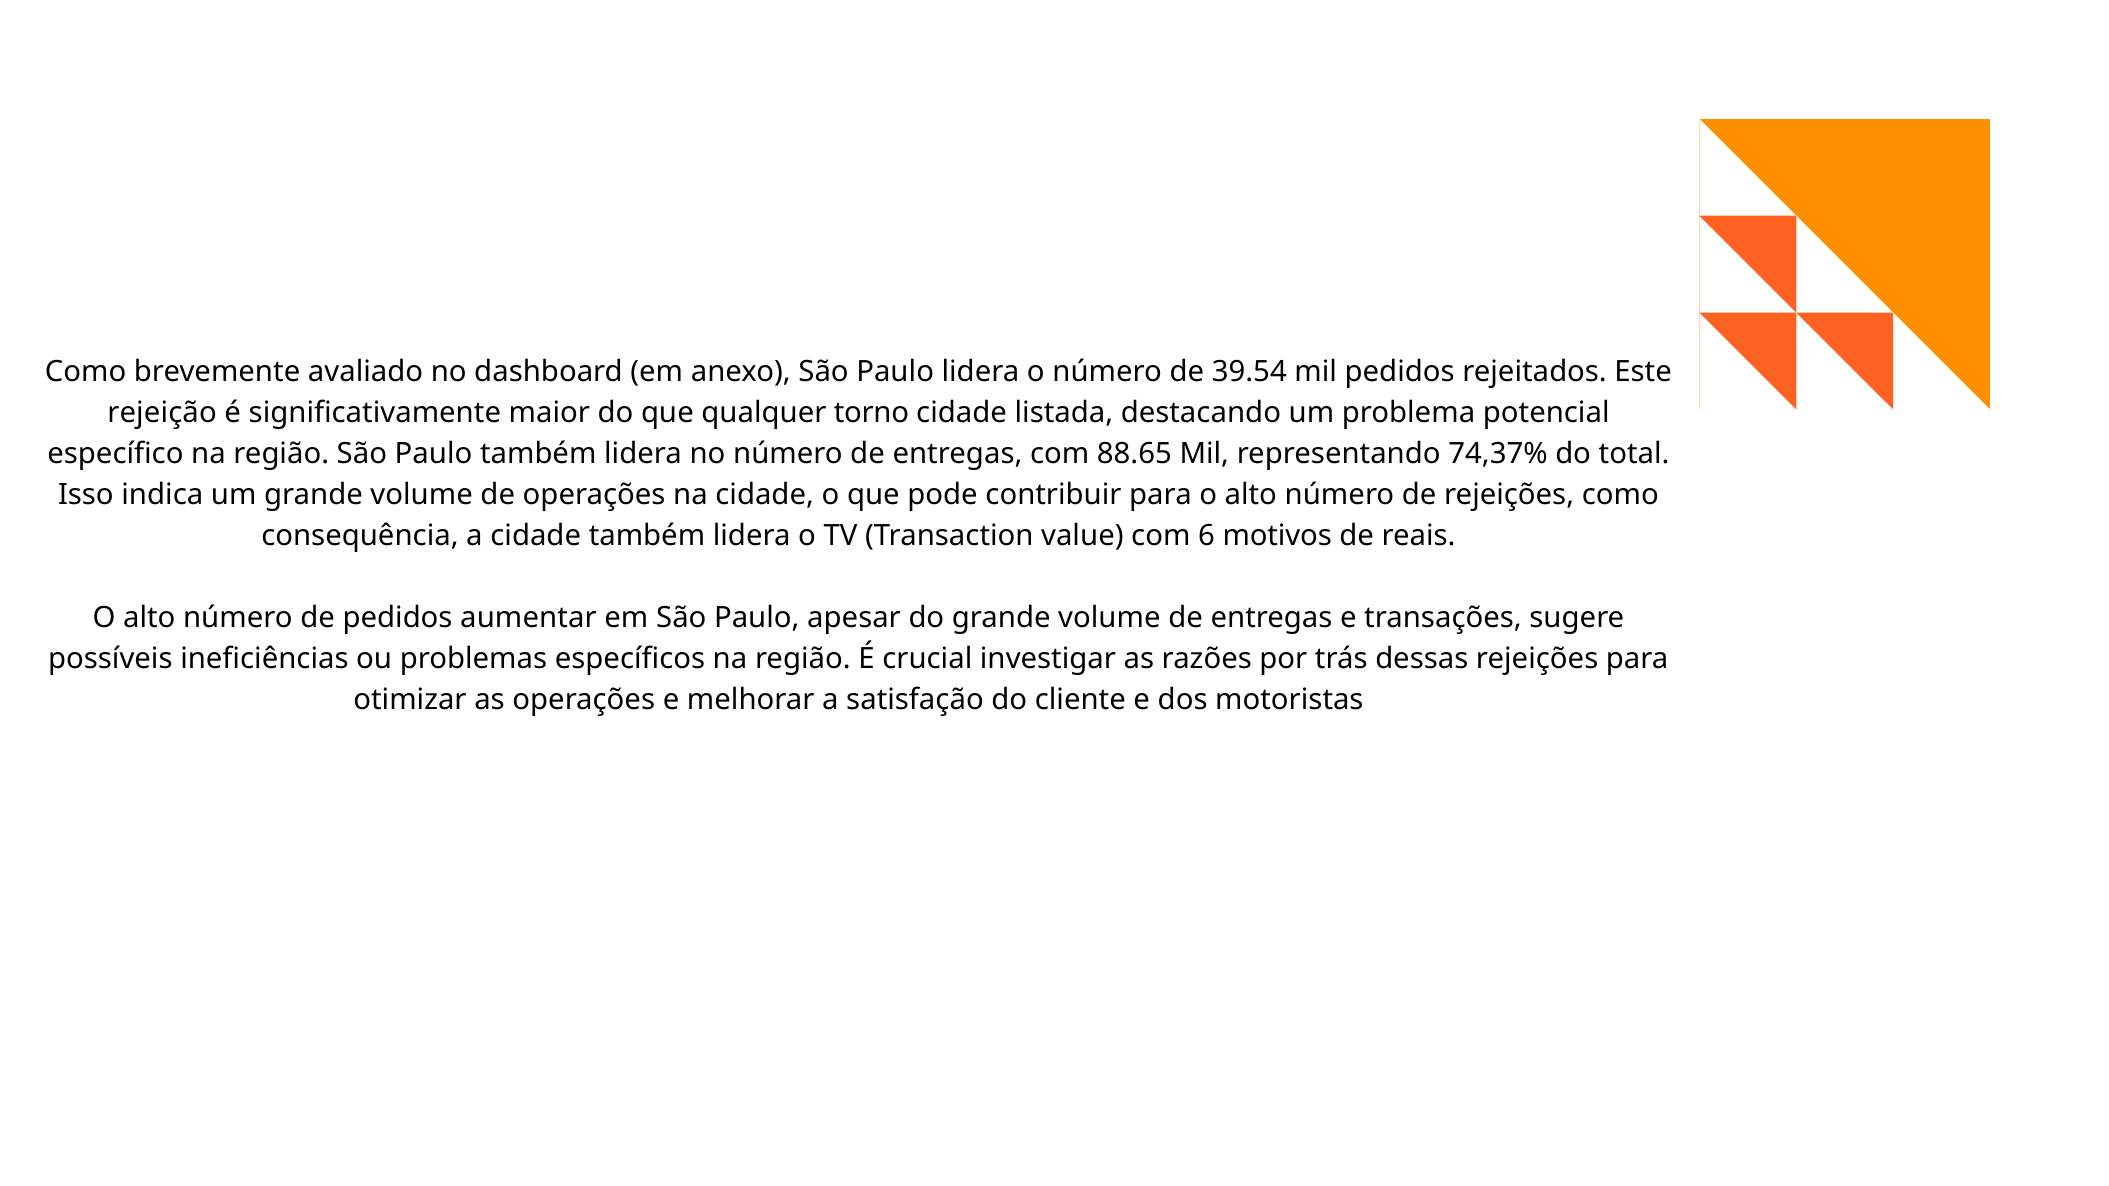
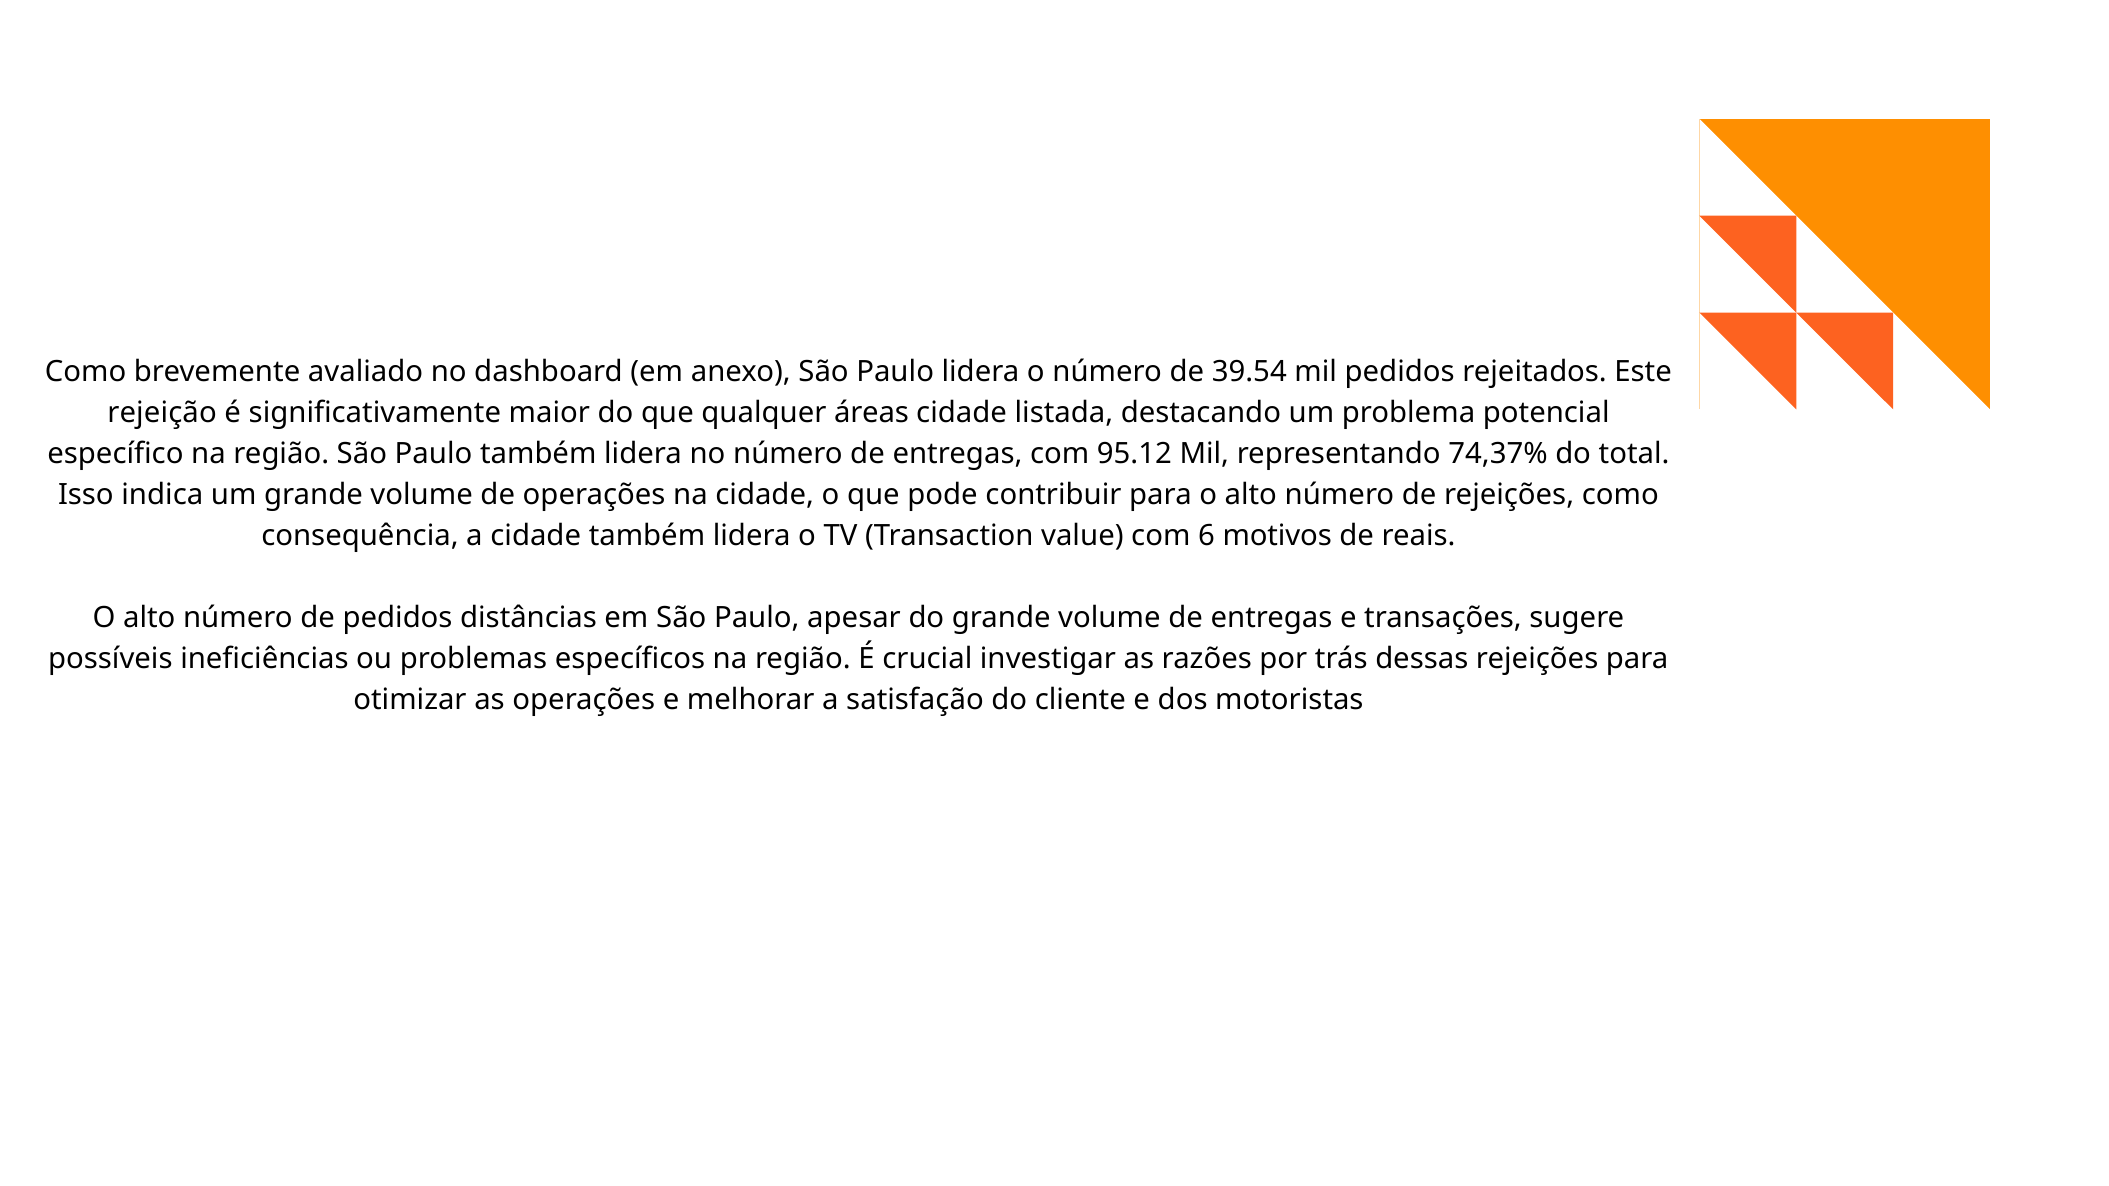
torno: torno -> áreas (871, 413)
88.65: 88.65 -> 95.12 (1134, 454)
aumentar: aumentar -> distâncias (529, 618)
